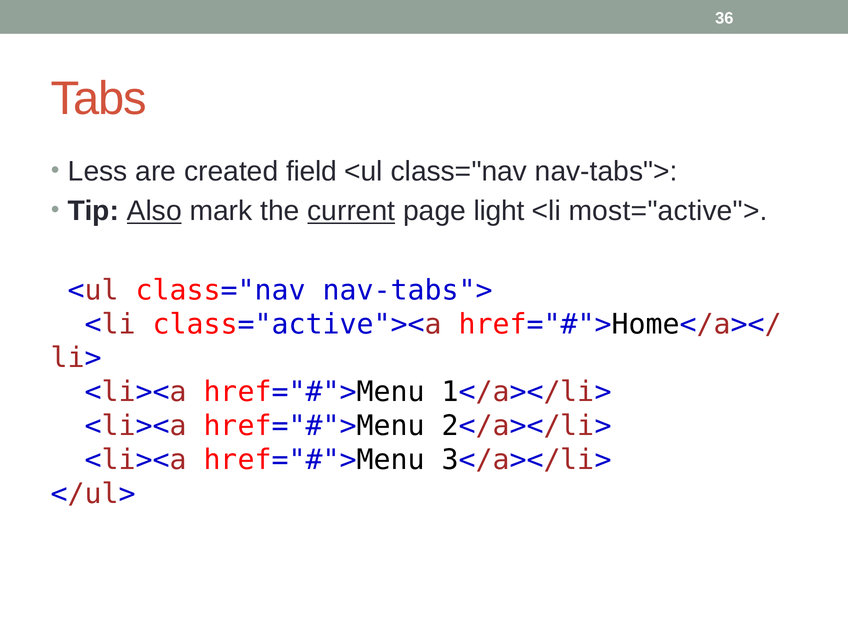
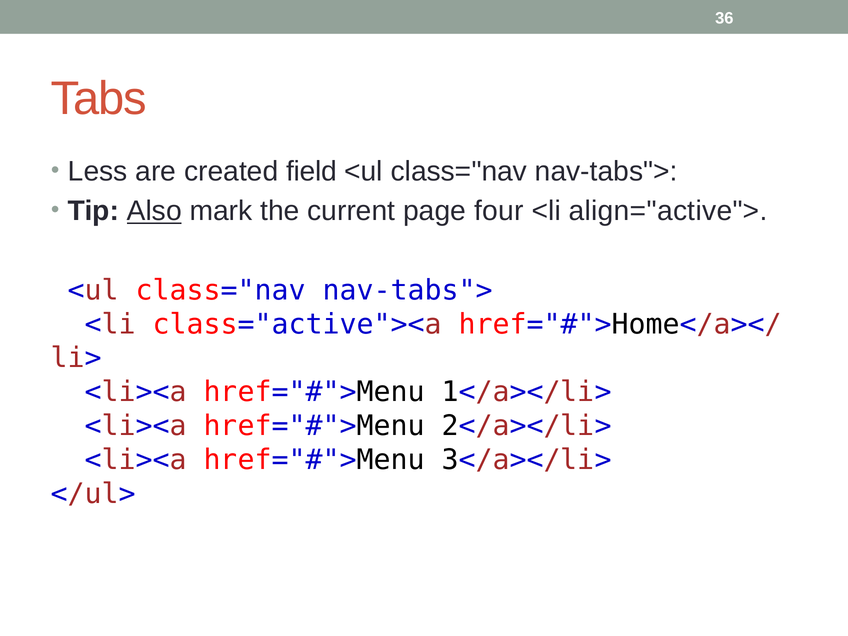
current underline: present -> none (351, 211)
light: light -> four (499, 211)
most="active">: most="active"> -> align="active"> (668, 211)
